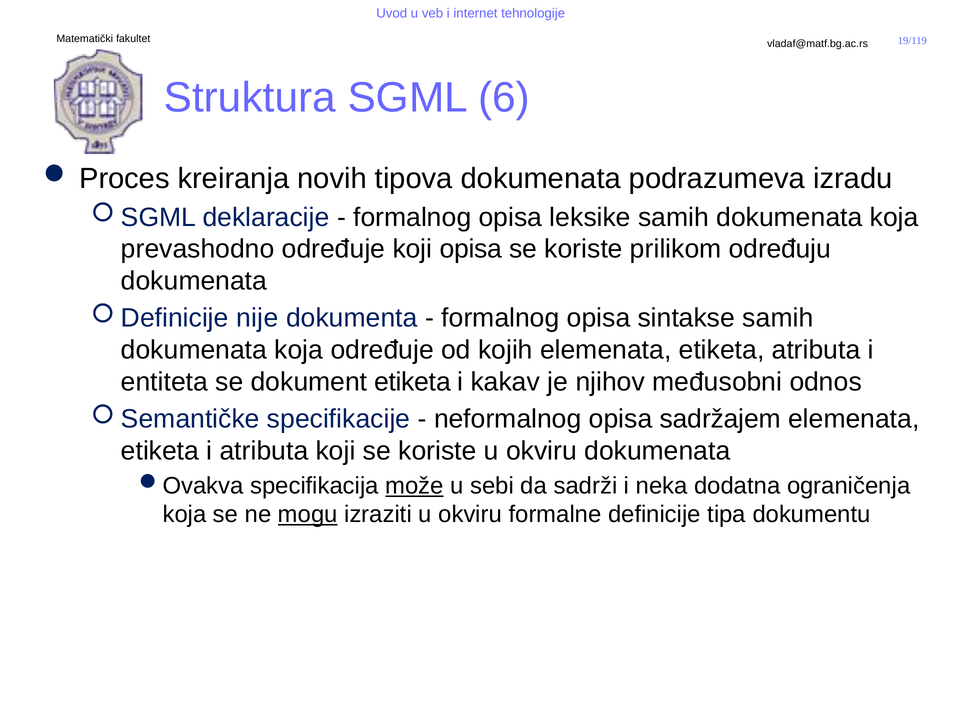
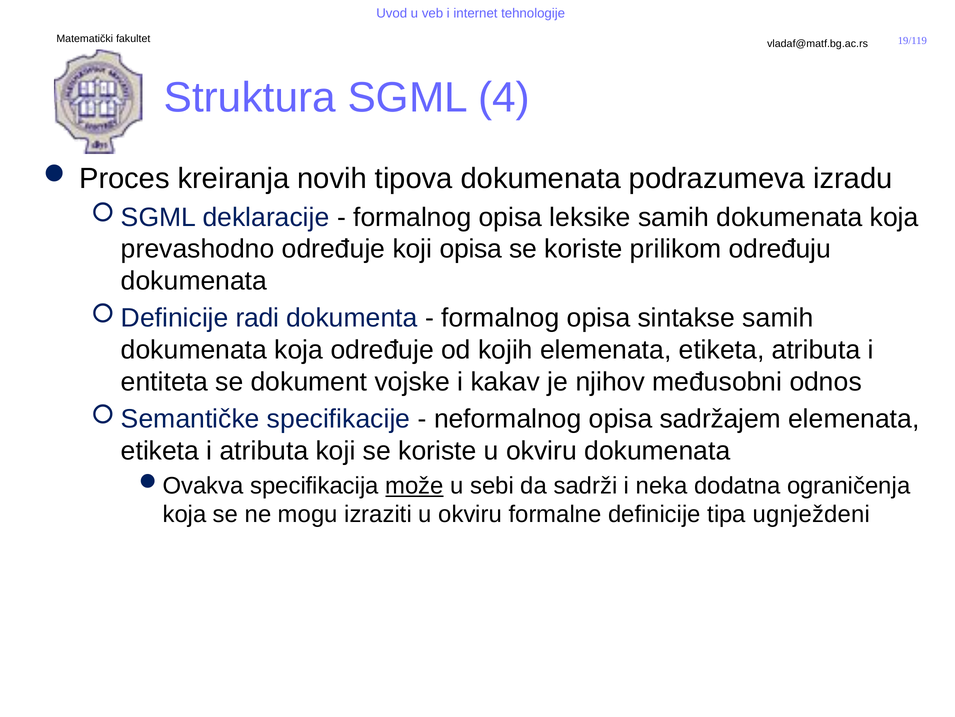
6: 6 -> 4 (504, 97)
nije: nije -> radi (258, 318)
dokument etiketa: etiketa -> vojske (412, 382)
mogu underline: present -> none (308, 514)
dokumentu: dokumentu -> ugnježdeni (811, 514)
